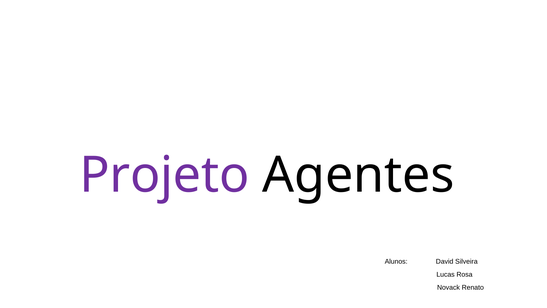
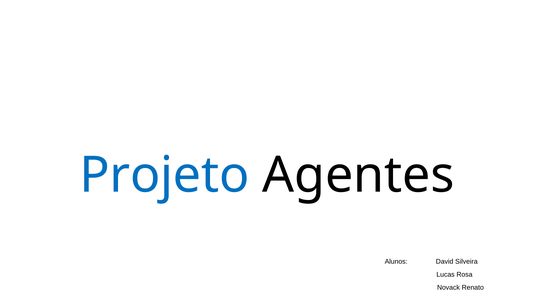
Projeto colour: purple -> blue (164, 175)
